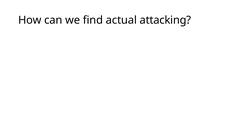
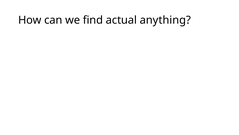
attacking: attacking -> anything (165, 20)
